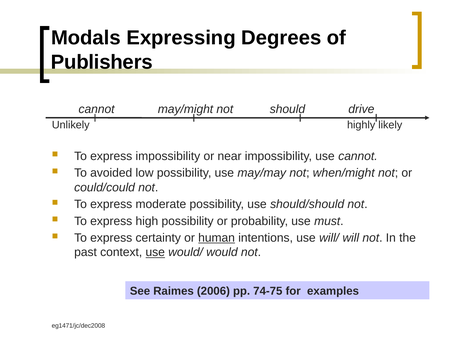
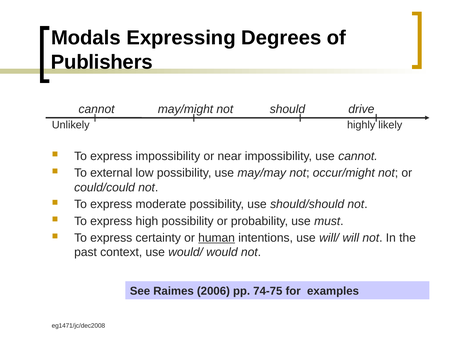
avoided: avoided -> external (111, 173)
when/might: when/might -> occur/might (344, 173)
use underline: present -> none (155, 252)
